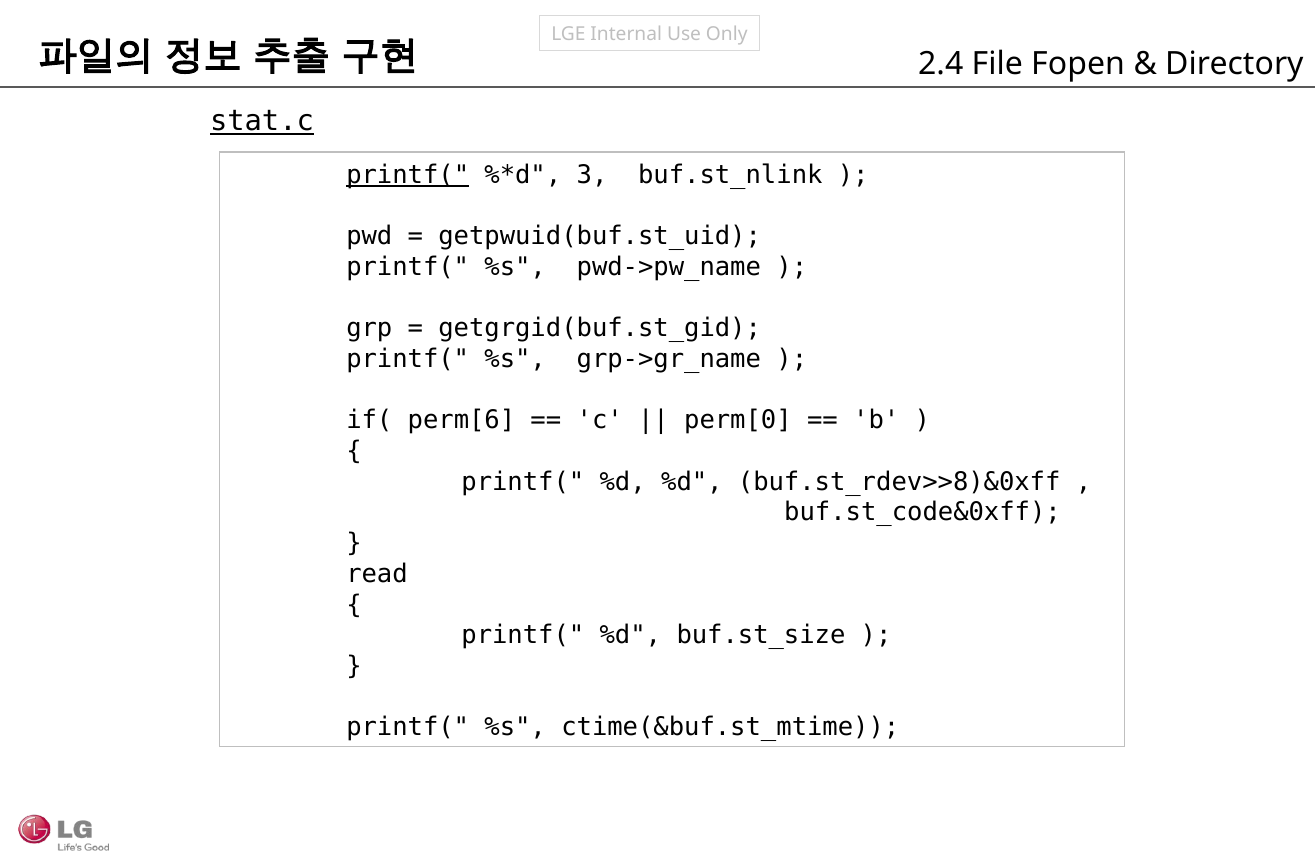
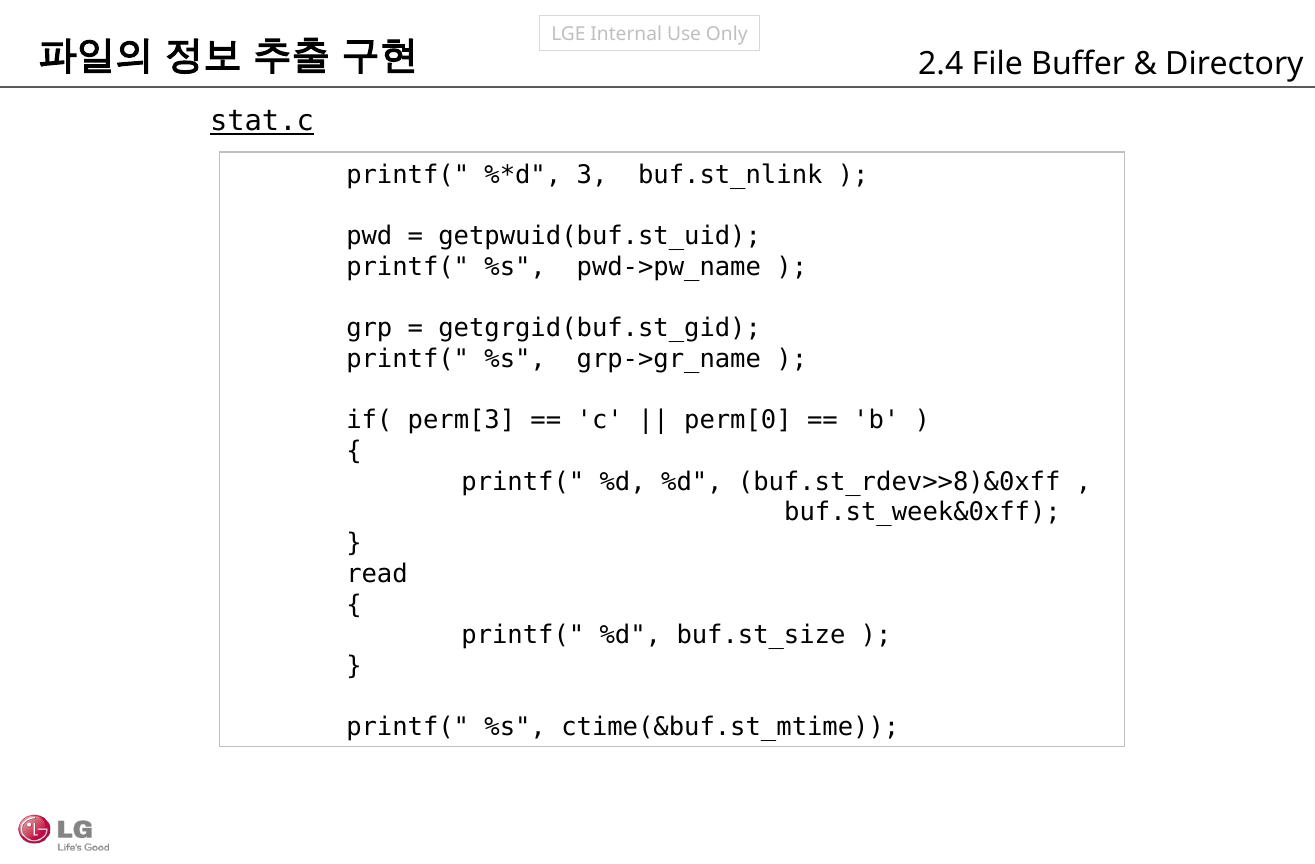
Fopen: Fopen -> Buffer (1078, 63)
printf( underline: present -> none (408, 175)
perm[6: perm[6 -> perm[3 (461, 420)
buf.st_code&0xff: buf.st_code&0xff -> buf.st_week&0xff (923, 512)
